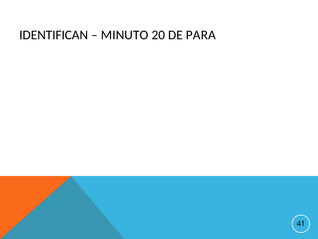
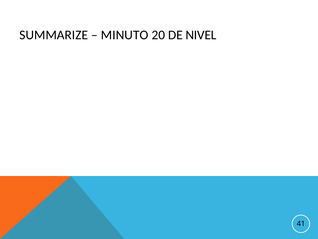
IDENTIFICAN: IDENTIFICAN -> SUMMARIZE (54, 35)
PARA: PARA -> NIVEL (201, 35)
